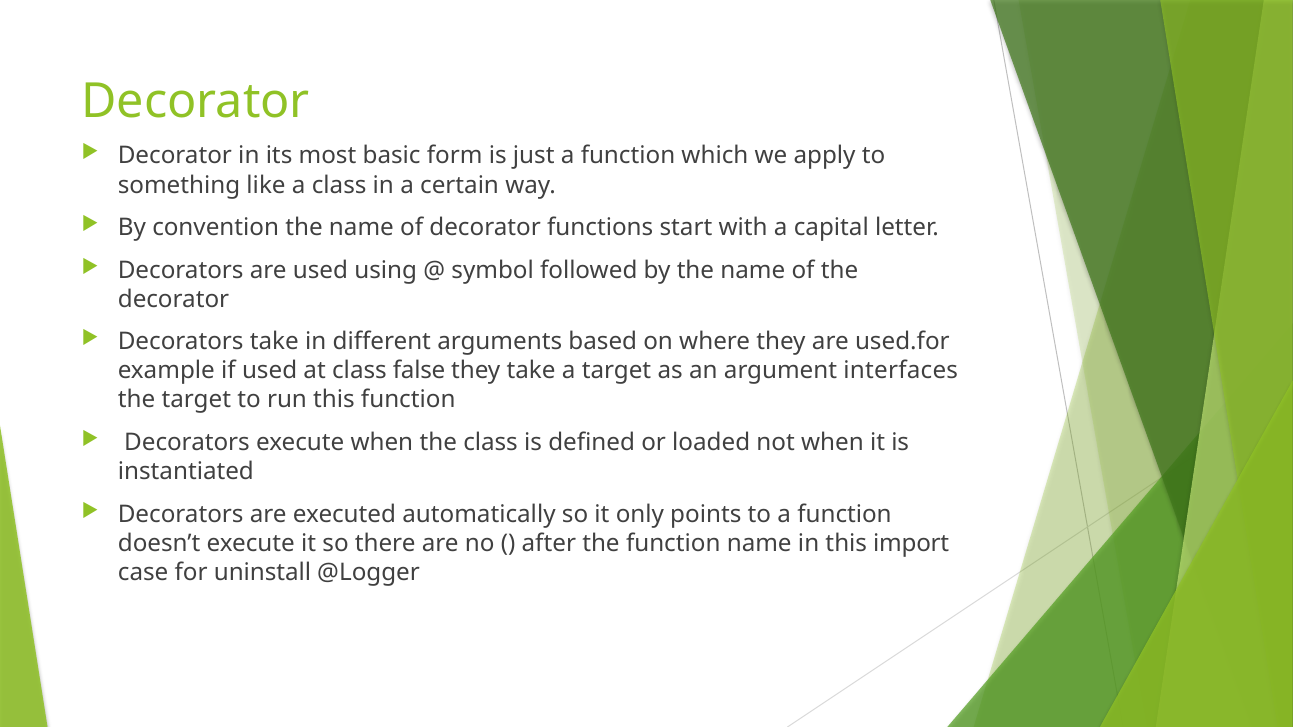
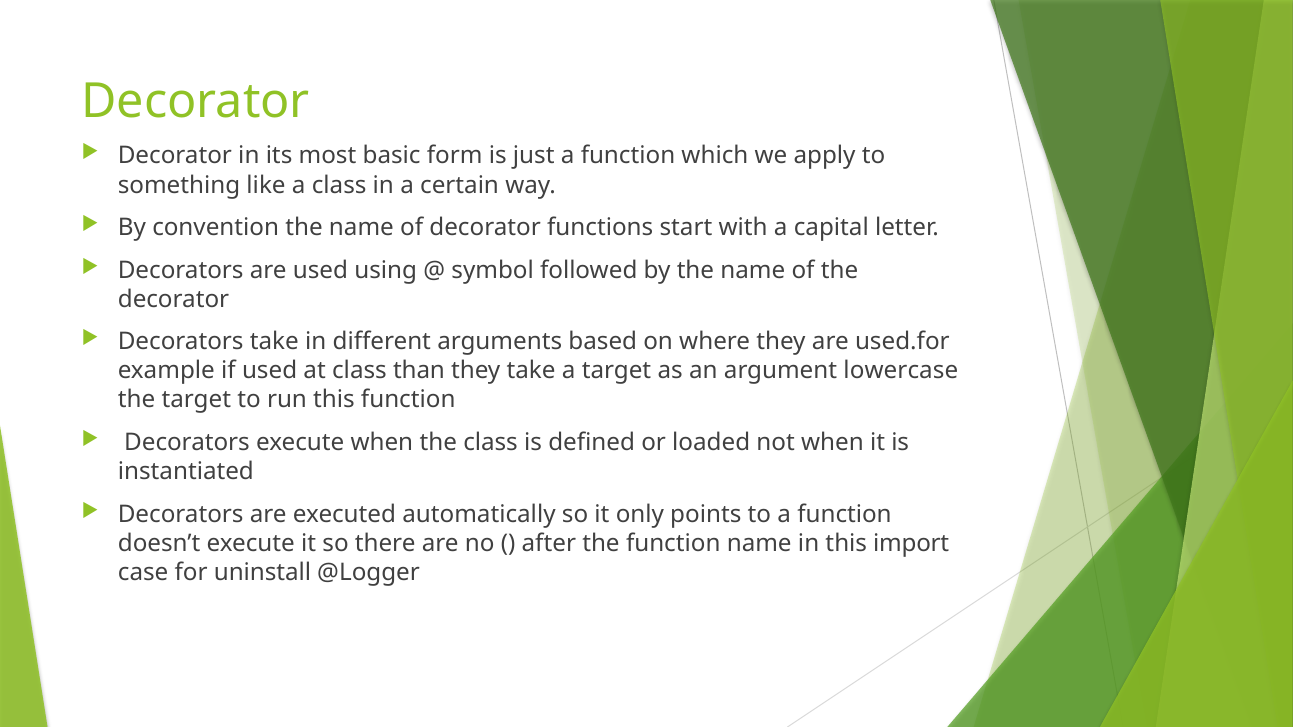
false: false -> than (419, 371)
interfaces: interfaces -> lowercase (901, 371)
